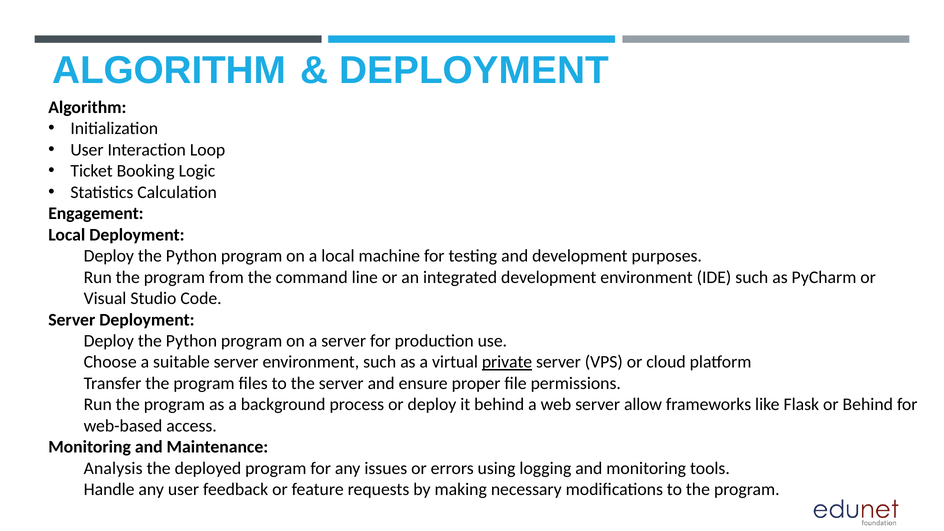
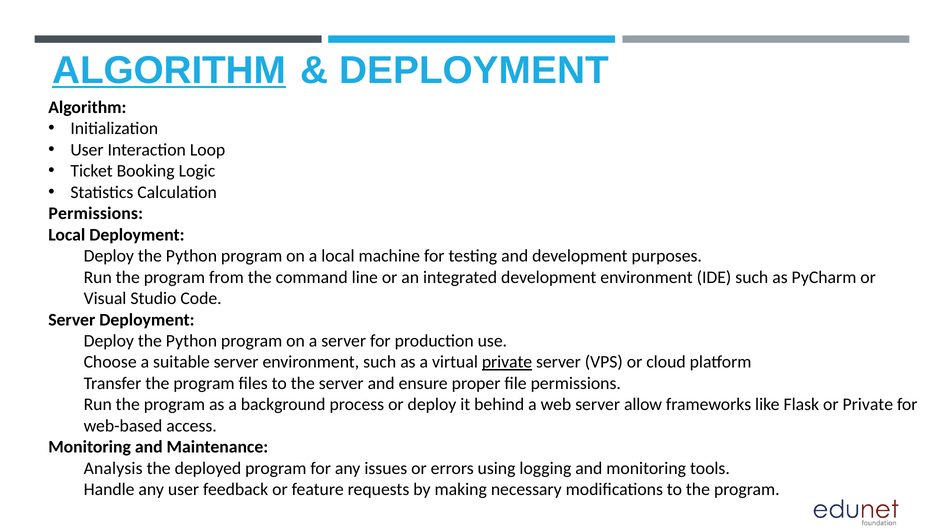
ALGORITHM underline: none -> present (169, 70)
Engagement: Engagement -> Permissions (96, 213)
or Behind: Behind -> Private (868, 405)
